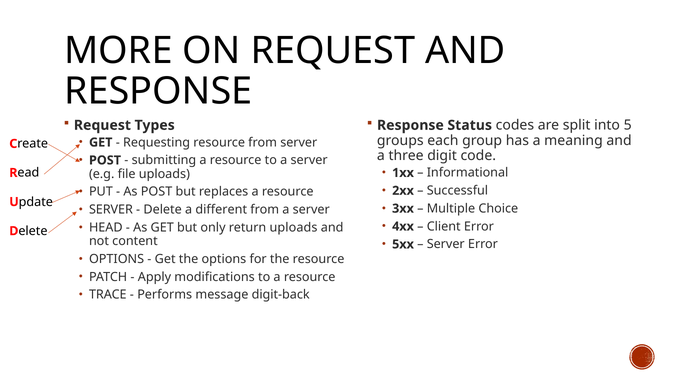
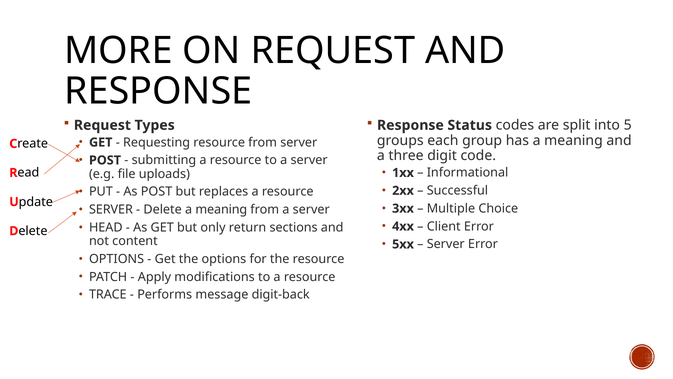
Delete a different: different -> meaning (221, 209)
return uploads: uploads -> sections (294, 227)
